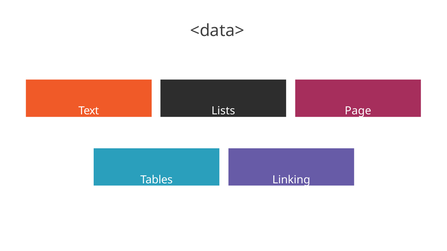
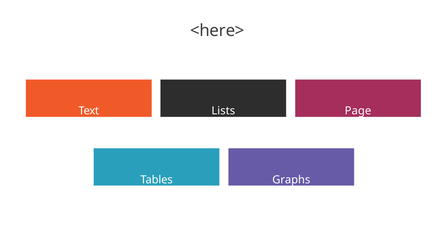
<data>: <data> -> <here> (217, 31)
Linking: Linking -> Graphs (291, 180)
